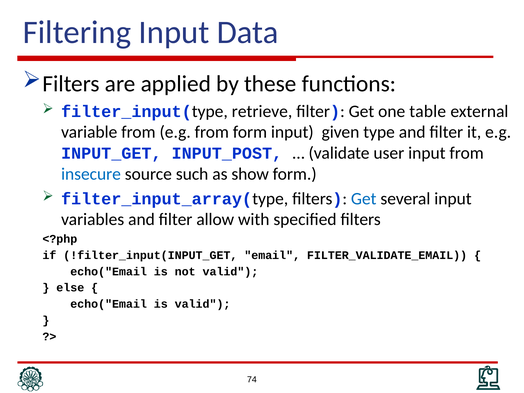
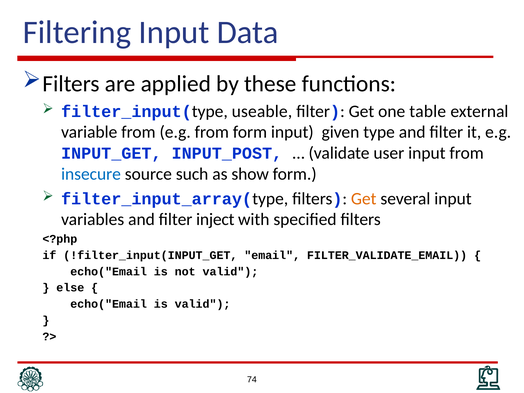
retrieve: retrieve -> useable (262, 111)
Get colour: blue -> orange (364, 199)
allow: allow -> inject (215, 220)
